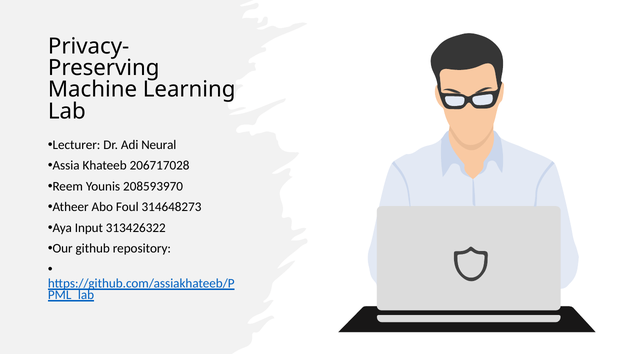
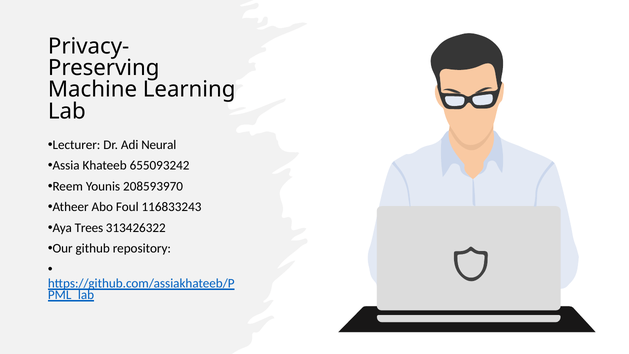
206717028: 206717028 -> 655093242 (160, 165)
314648273: 314648273 -> 116833243 (172, 207)
Input: Input -> Trees (89, 228)
